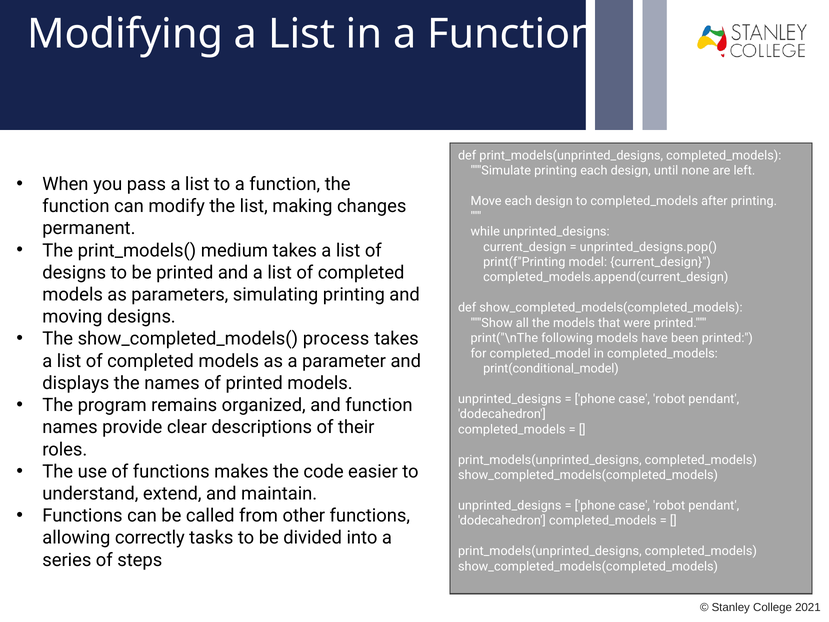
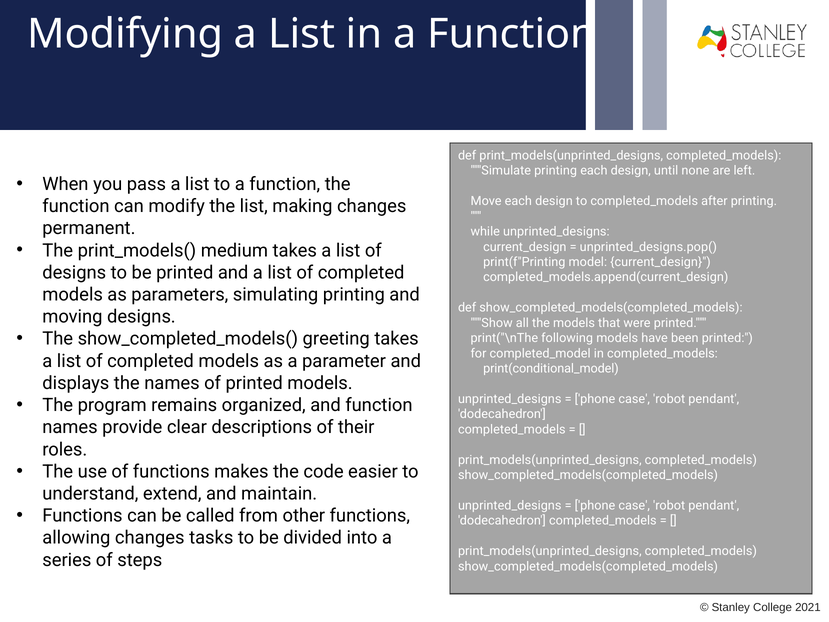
process: process -> greeting (336, 339)
allowing correctly: correctly -> changes (150, 538)
